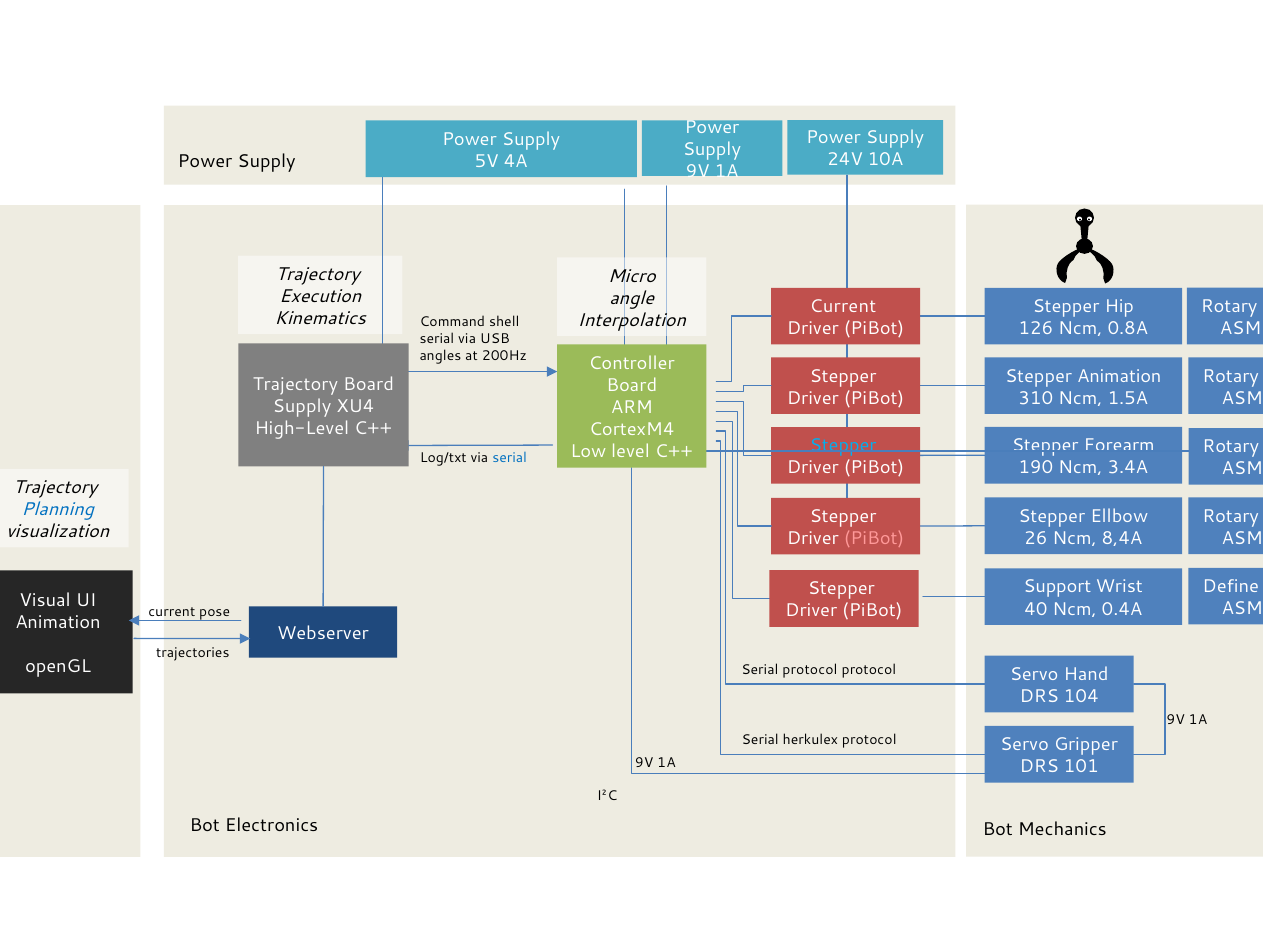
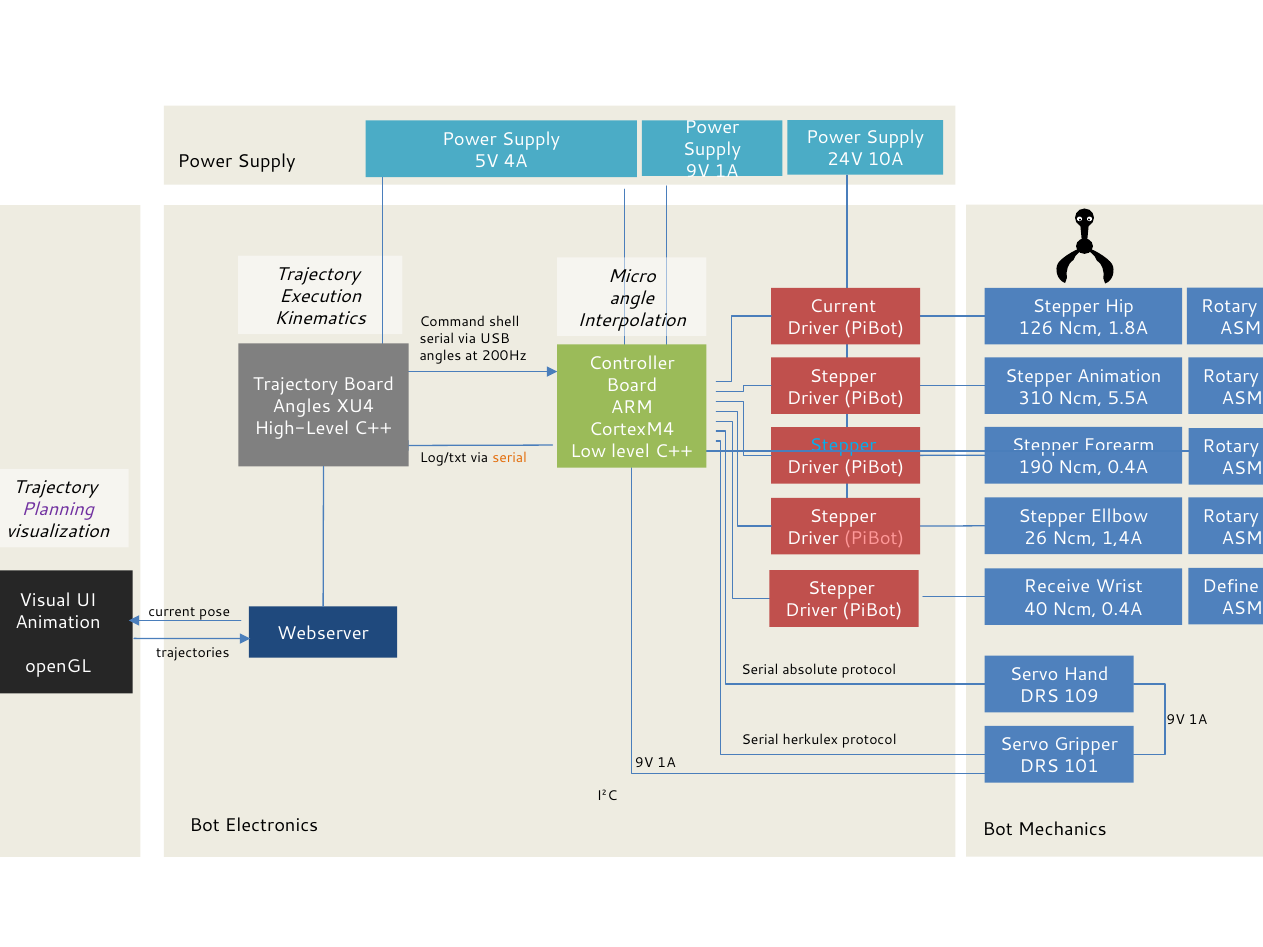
0.8A: 0.8A -> 1.8A (1128, 329)
1.5A: 1.5A -> 5.5A (1128, 398)
Supply: Supply -> Angles (302, 406)
serial colour: blue -> orange (510, 458)
190 Ncm 3.4A: 3.4A -> 0.4A (1128, 468)
Planning colour: blue -> purple (58, 510)
8,4A: 8,4A -> 1,4A (1122, 538)
Support: Support -> Receive (1057, 587)
Serial protocol: protocol -> absolute (810, 670)
104: 104 -> 109 (1081, 696)
